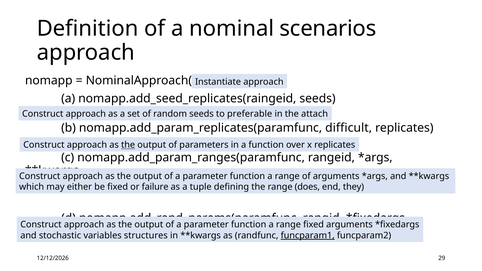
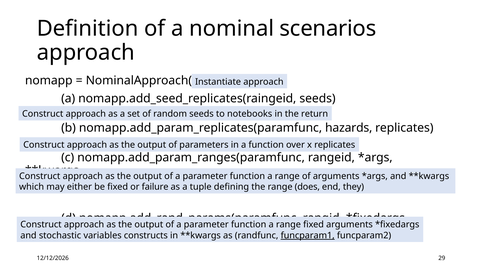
preferable: preferable -> notebooks (250, 114)
attach: attach -> return (315, 114)
difficult: difficult -> hazards (349, 128)
the underline: present -> none (128, 145)
structures: structures -> constructs (146, 236)
